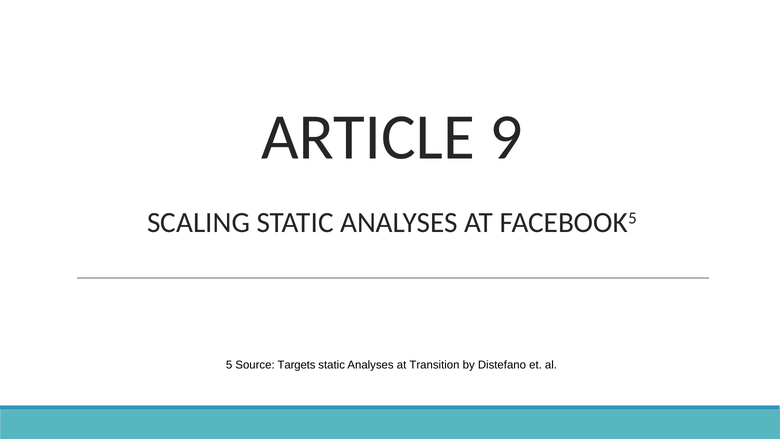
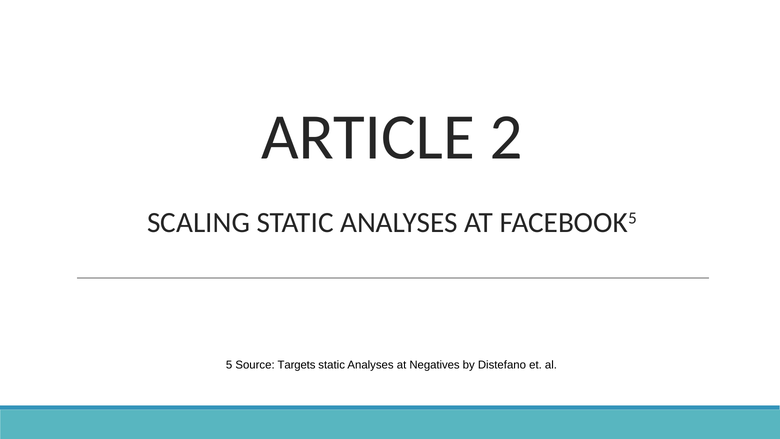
9: 9 -> 2 (506, 137)
Transition: Transition -> Negatives (435, 365)
